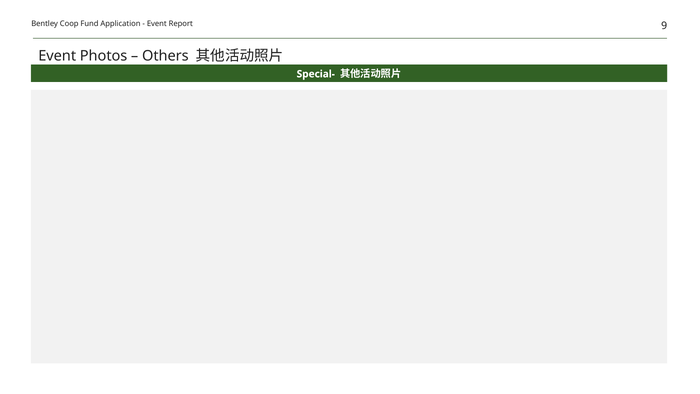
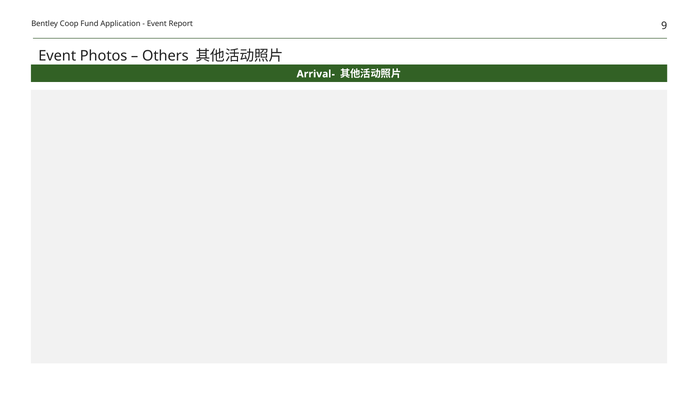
Special-: Special- -> Arrival- (316, 74)
